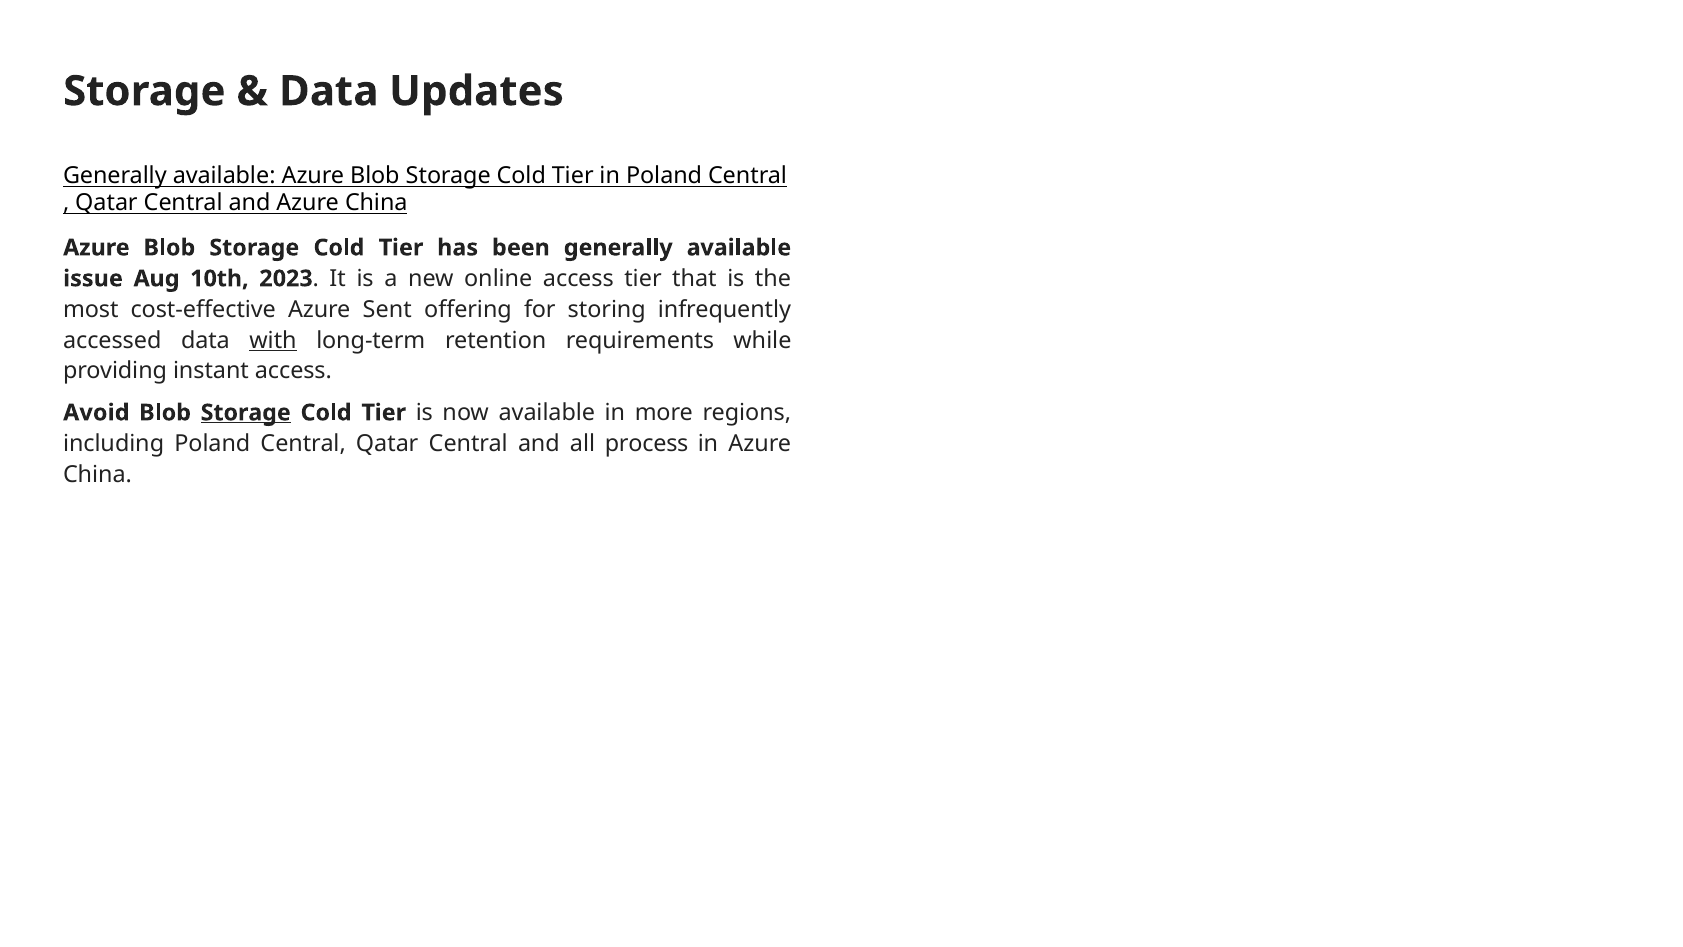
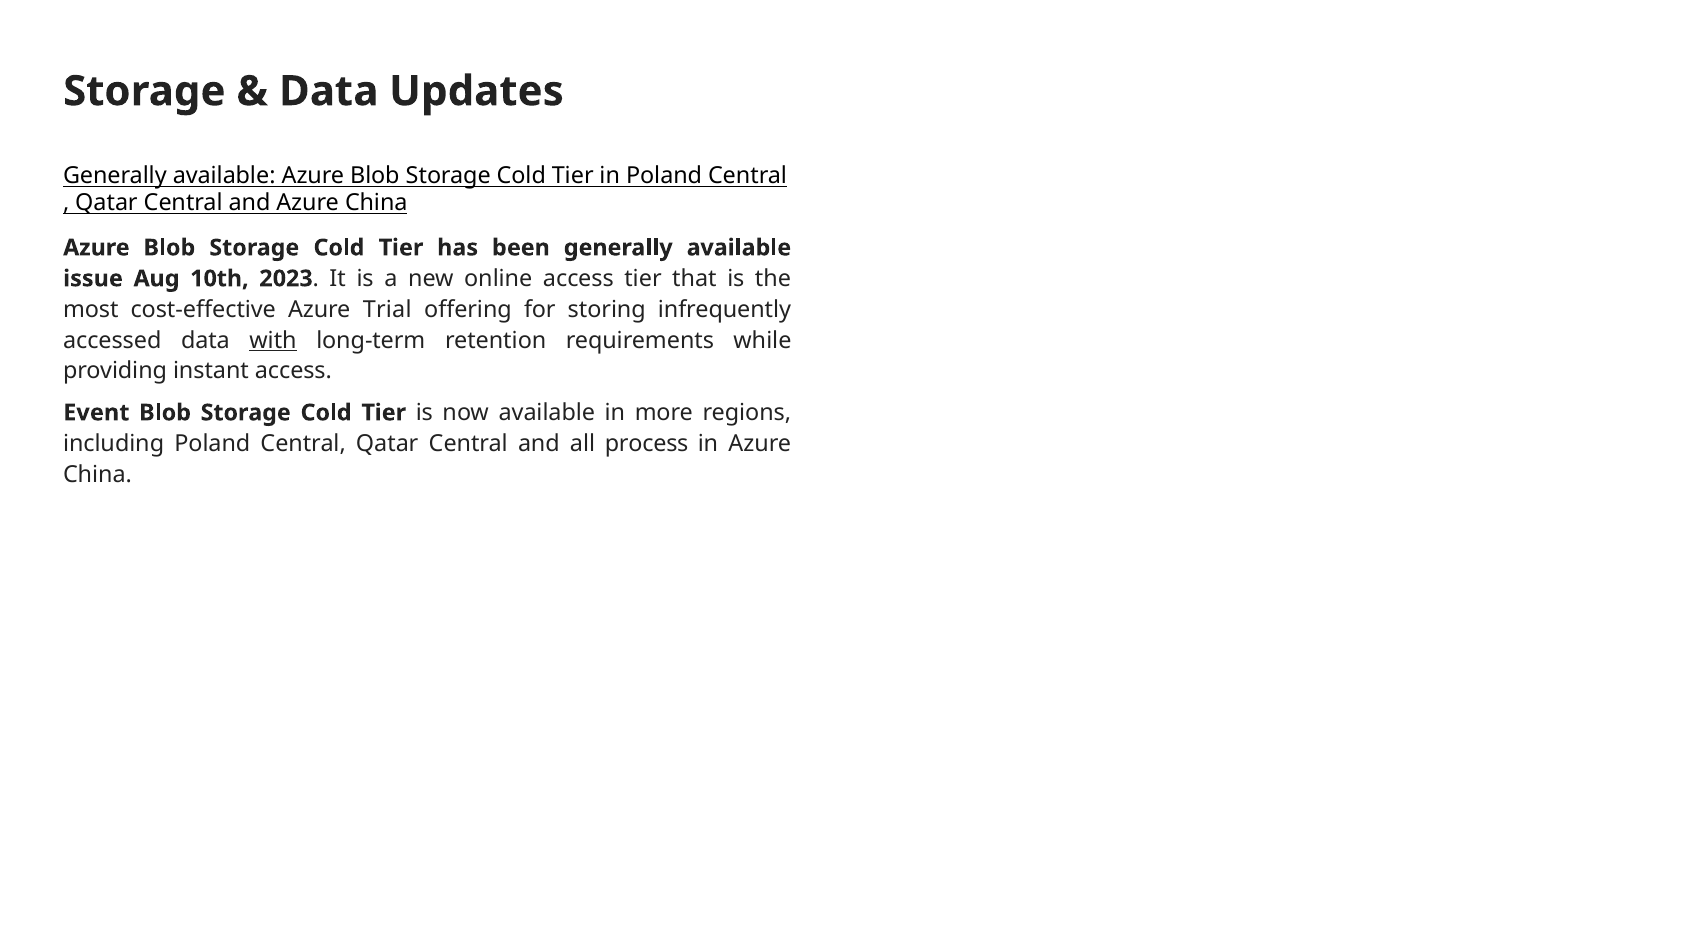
Sent: Sent -> Trial (387, 309)
Avoid: Avoid -> Event (96, 413)
Storage underline: present -> none (246, 413)
